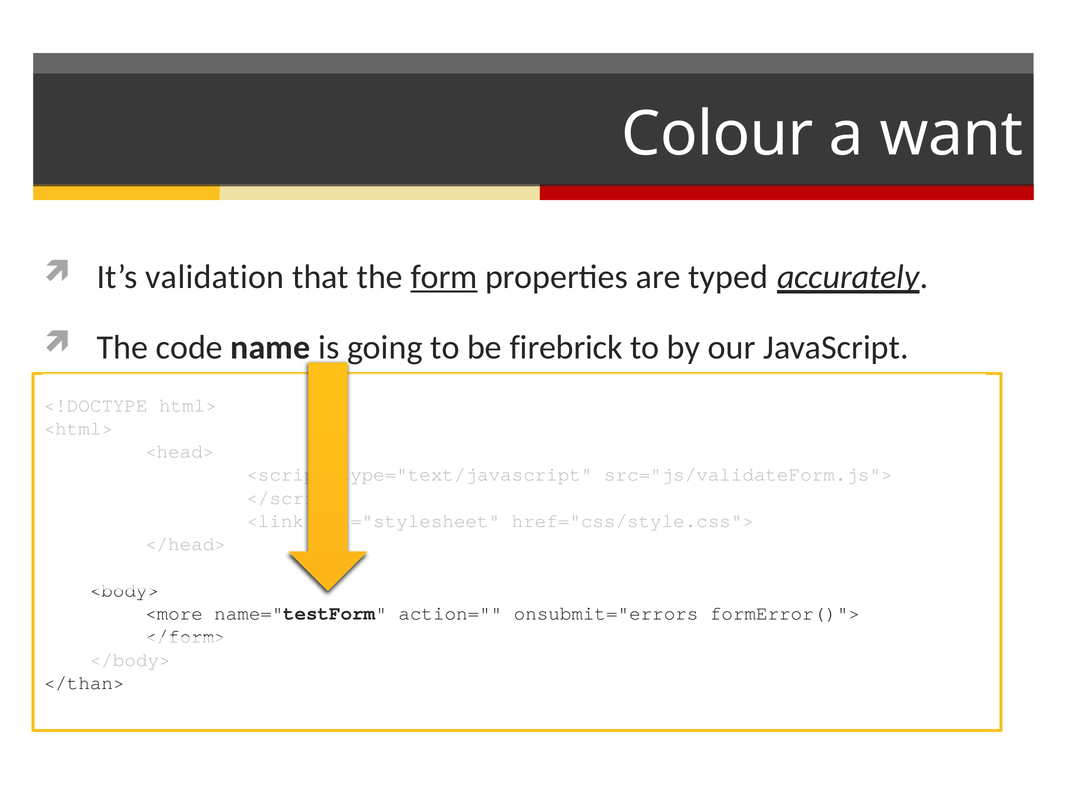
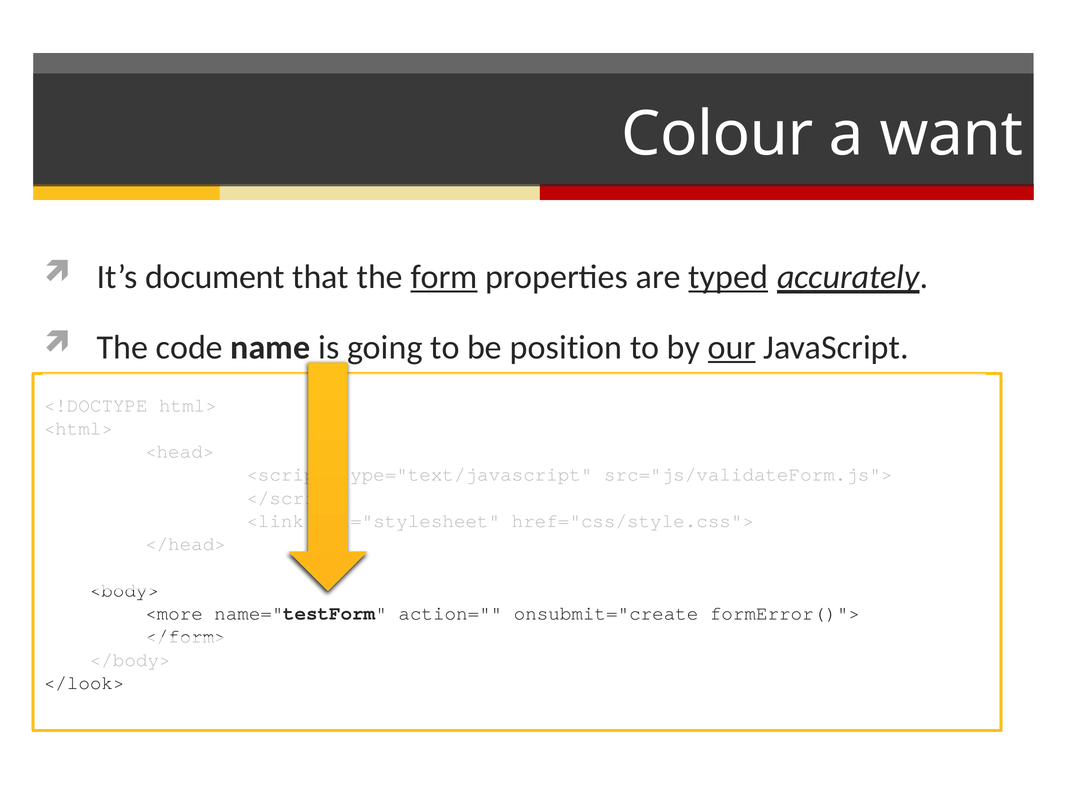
validation: validation -> document (215, 277)
typed underline: none -> present (728, 277)
firebrick: firebrick -> position (566, 348)
our underline: none -> present (732, 348)
onsubmit="errors: onsubmit="errors -> onsubmit="create (606, 614)
</than>: </than> -> </look> (84, 683)
